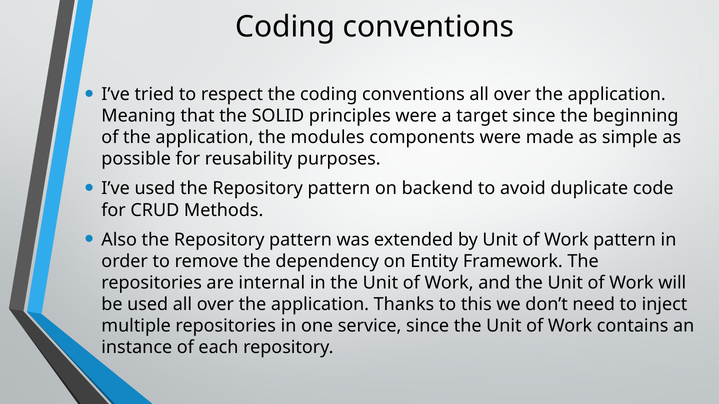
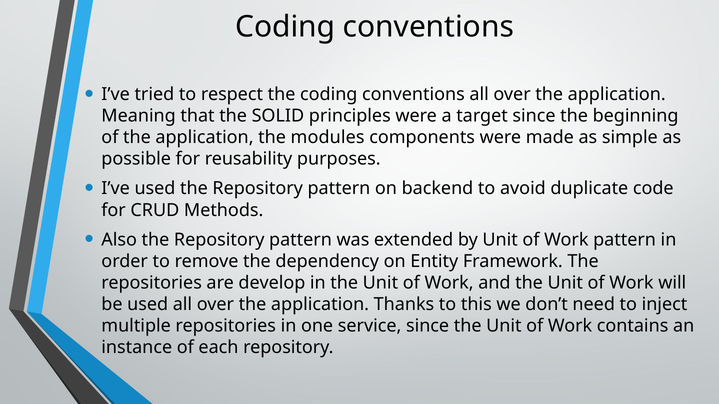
internal: internal -> develop (272, 283)
